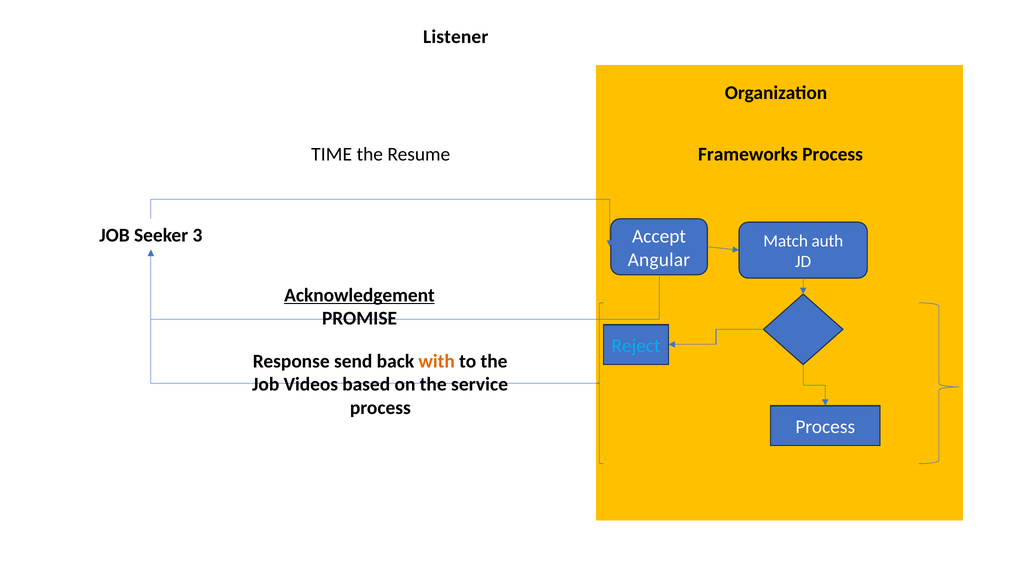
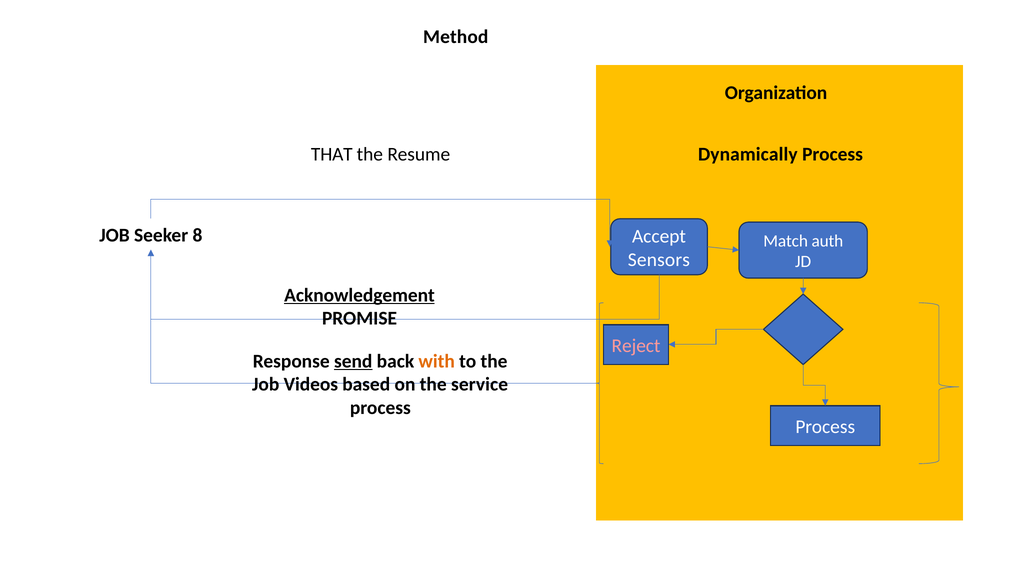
Listener: Listener -> Method (456, 37)
TIME: TIME -> THAT (332, 154)
Frameworks: Frameworks -> Dynamically (748, 154)
3: 3 -> 8 (197, 235)
Angular: Angular -> Sensors (659, 260)
Reject colour: light blue -> pink (636, 346)
send underline: none -> present (353, 361)
